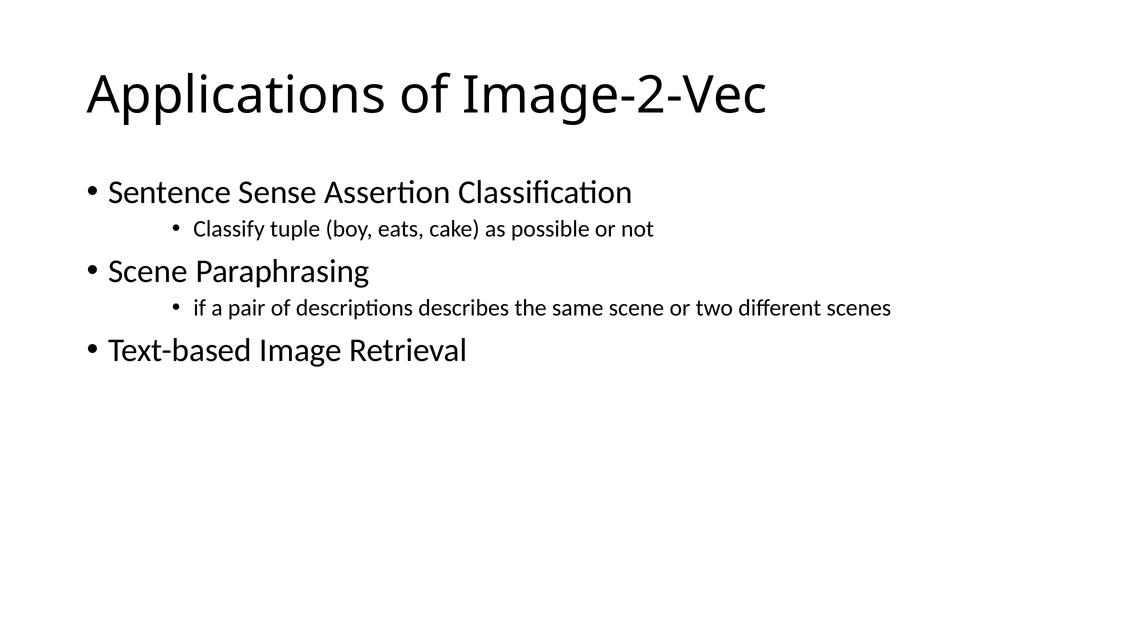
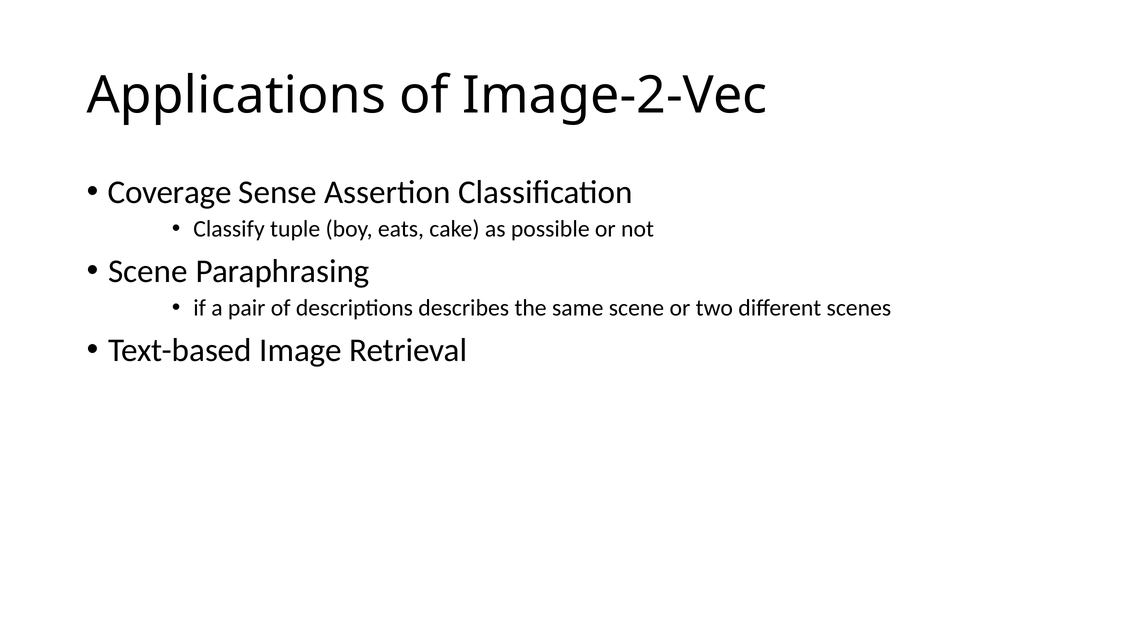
Sentence: Sentence -> Coverage (170, 192)
